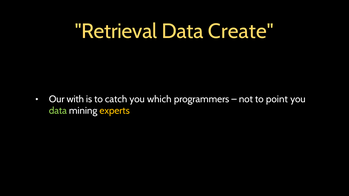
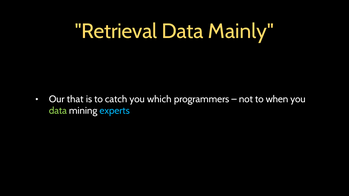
Create: Create -> Mainly (241, 31)
with: with -> that (75, 99)
point: point -> when (277, 99)
experts colour: yellow -> light blue (115, 111)
